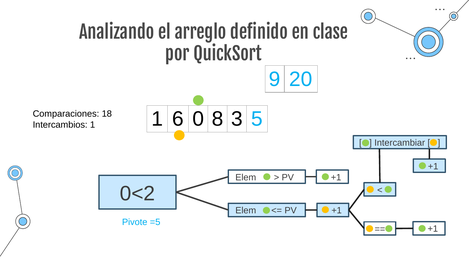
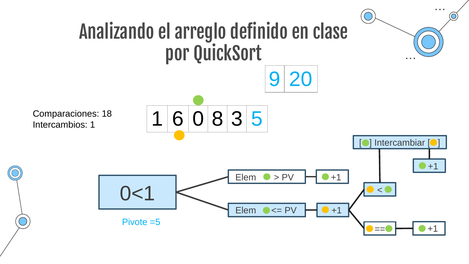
0<2: 0<2 -> 0<1 (137, 193)
